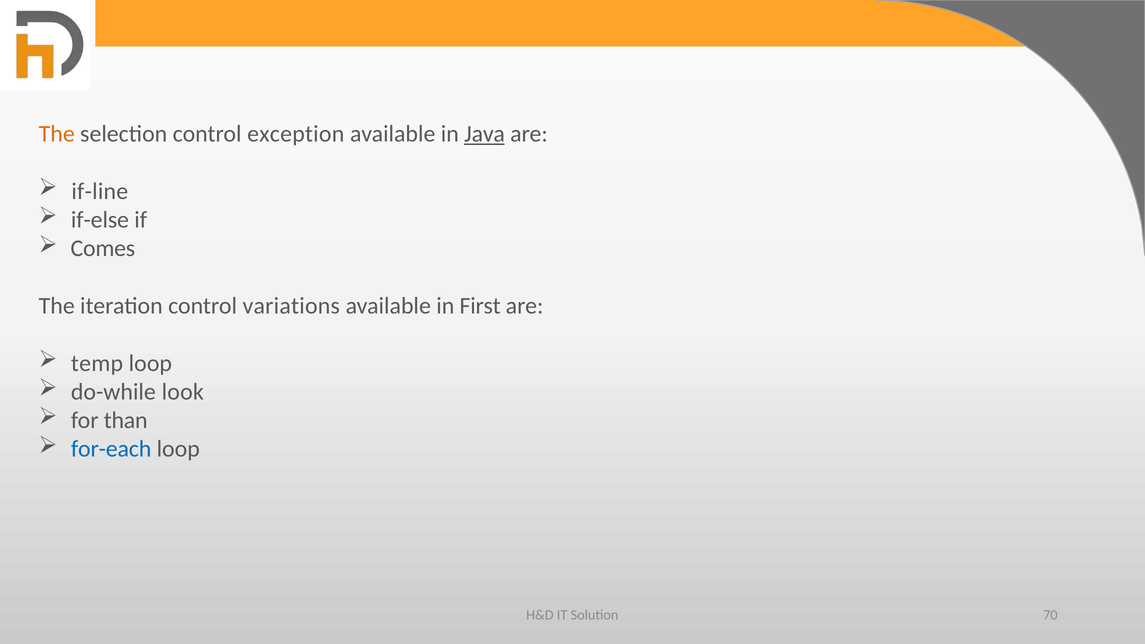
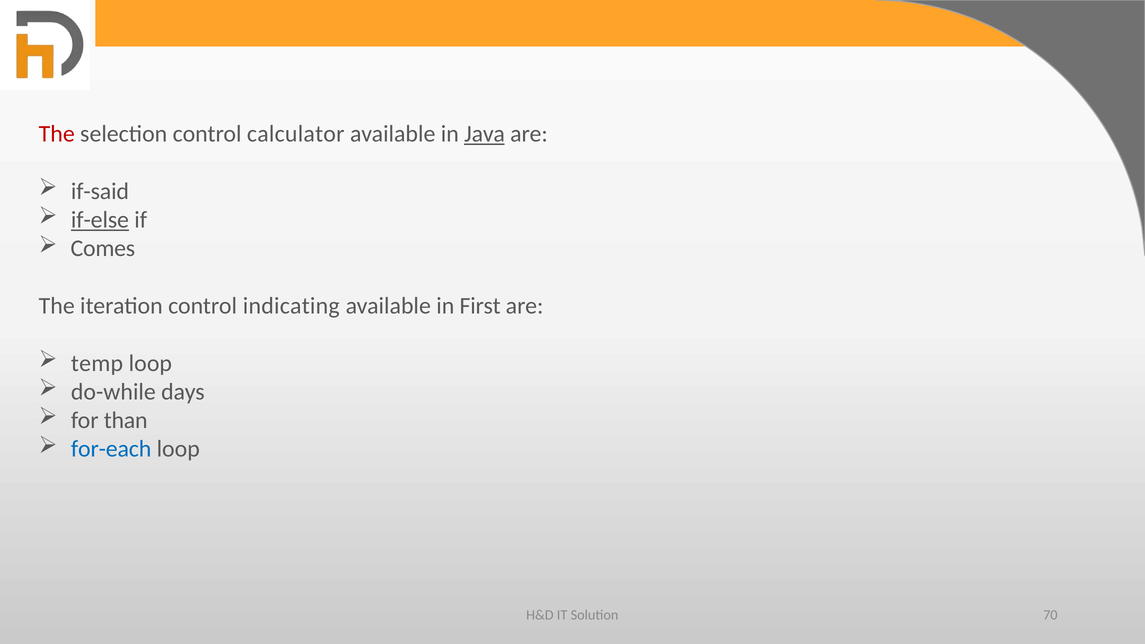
The colour: orange -> red (57, 134)
exception: exception -> calculator (296, 134)
if-line: if-line -> if-said (100, 191)
if-else underline: none -> present (100, 220)
variations: variations -> indicating (291, 306)
look: look -> days (183, 392)
